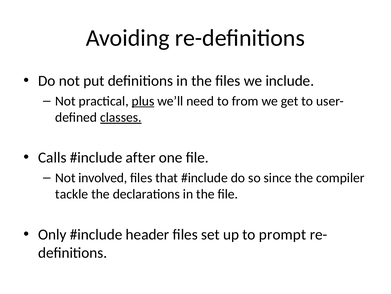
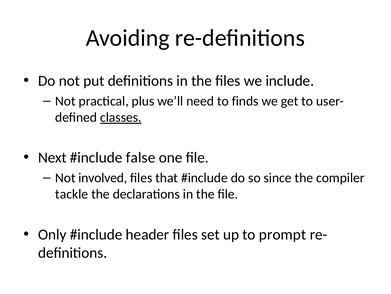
plus underline: present -> none (143, 101)
from: from -> finds (245, 101)
Calls: Calls -> Next (52, 157)
after: after -> false (141, 157)
